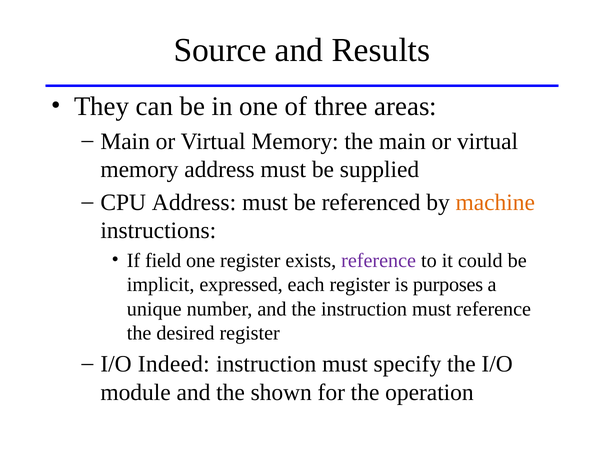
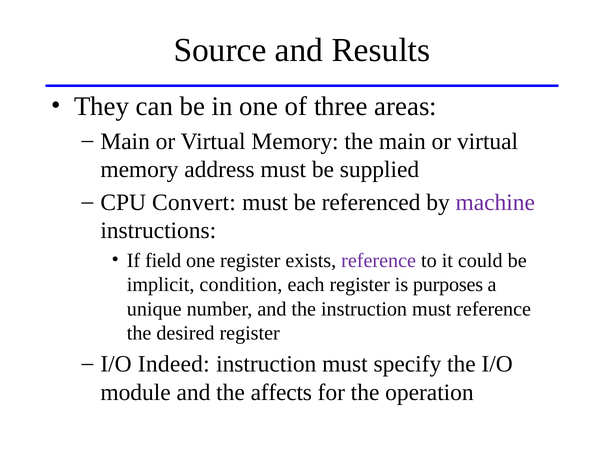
CPU Address: Address -> Convert (194, 202)
machine colour: orange -> purple (495, 202)
expressed: expressed -> condition (241, 285)
shown: shown -> affects (281, 392)
